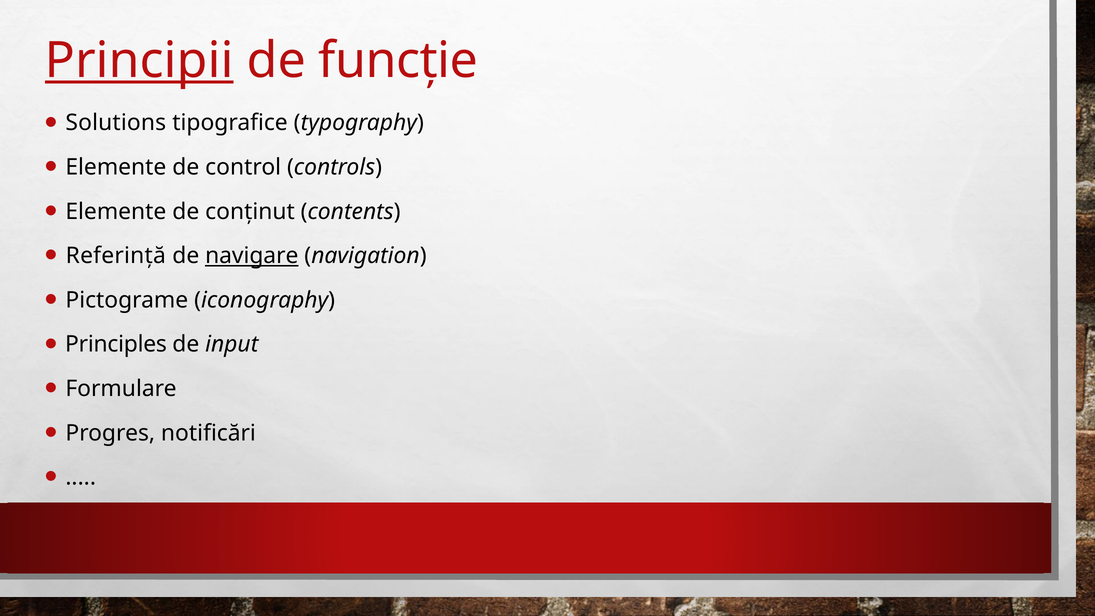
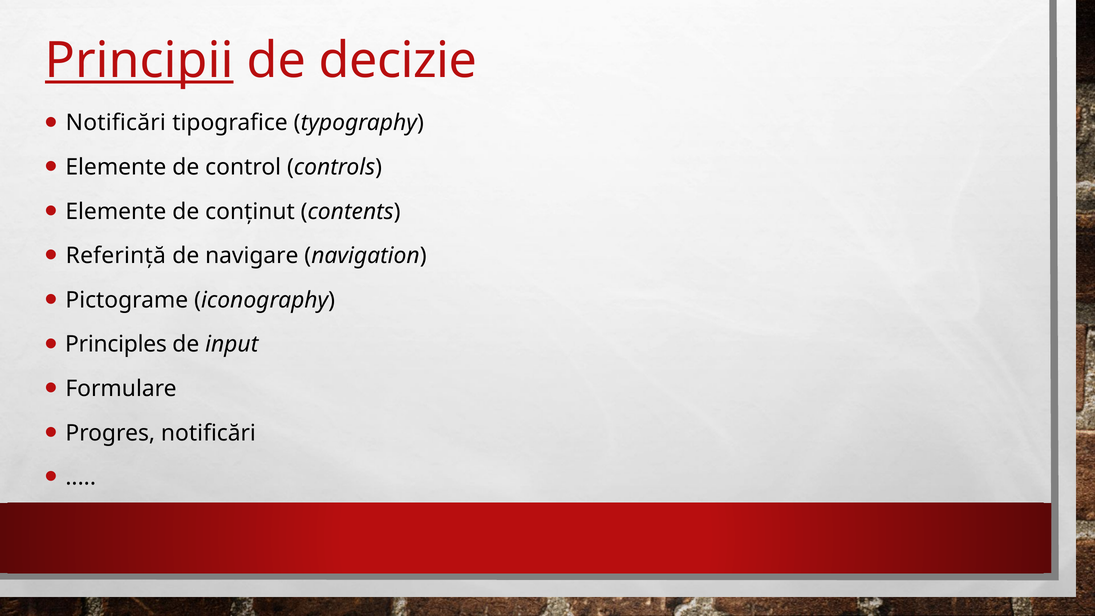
funcție: funcție -> decizie (398, 61)
Solutions: Solutions -> Notificări (116, 123)
navigare underline: present -> none (252, 256)
